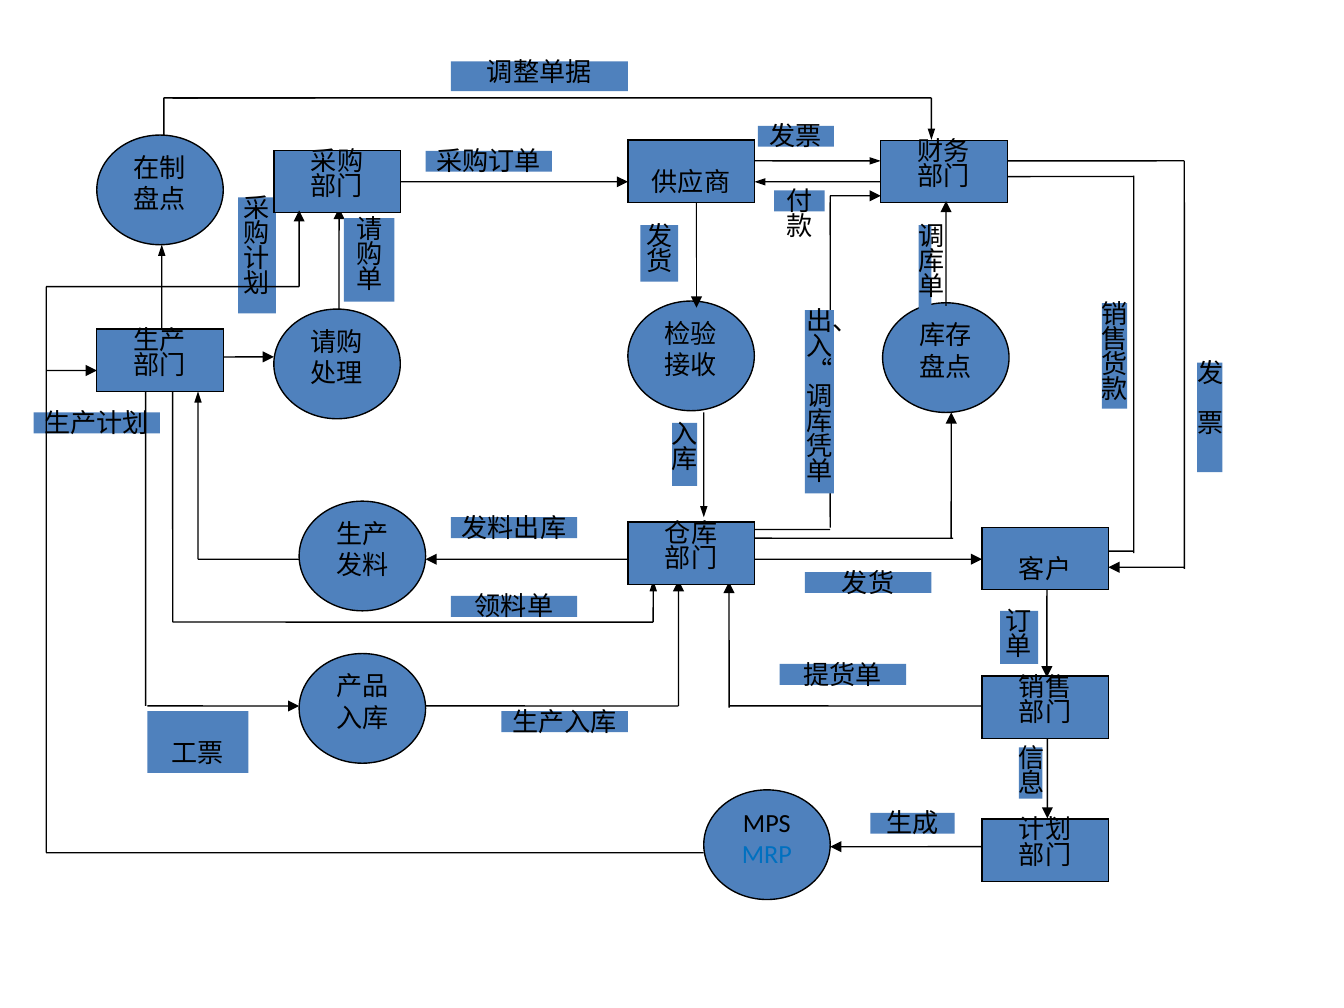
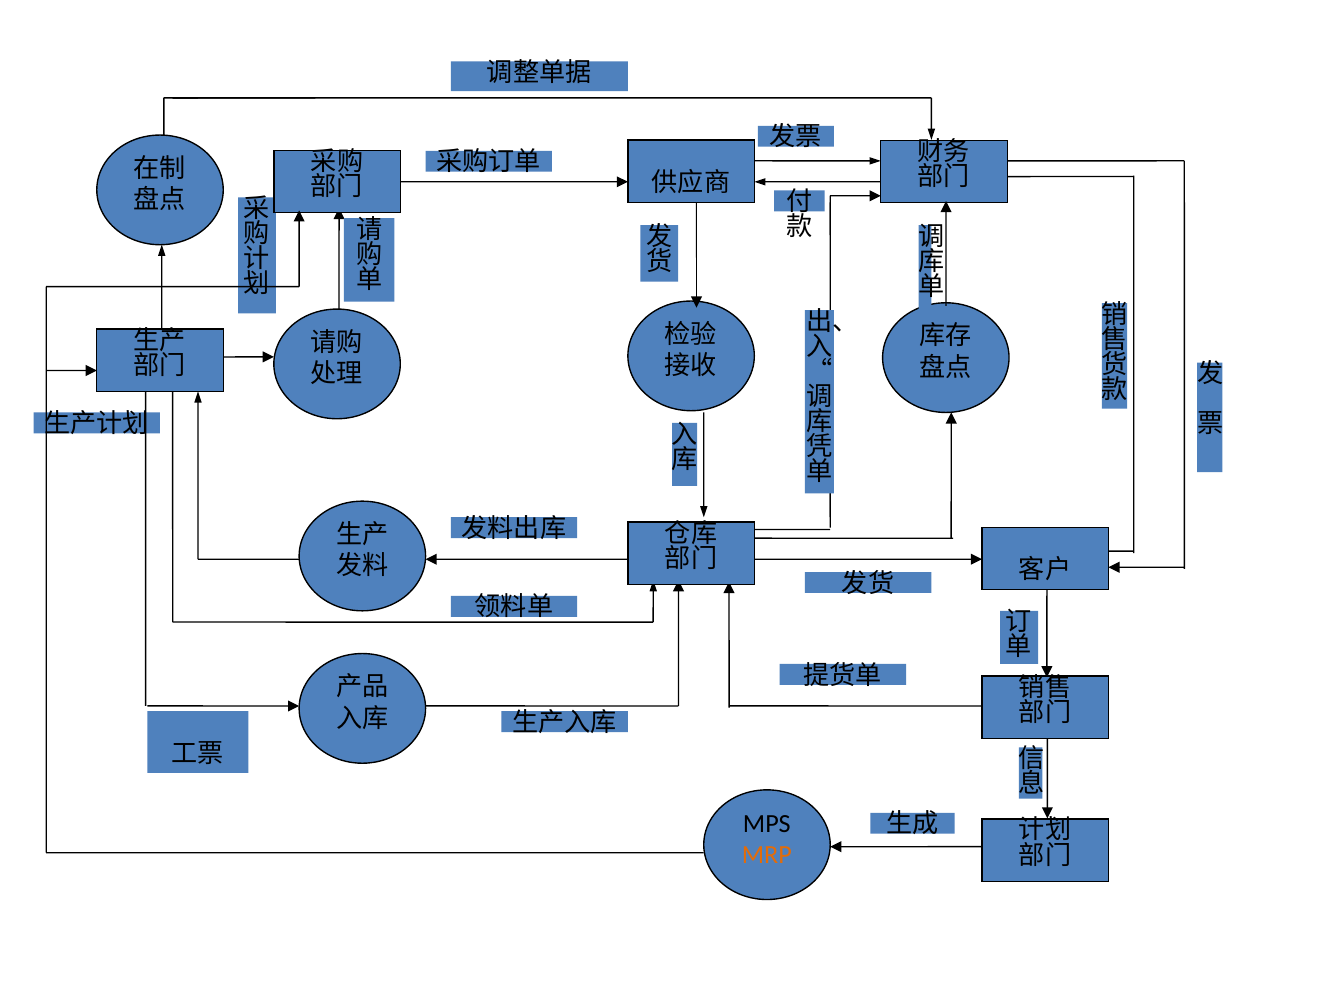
MRP colour: blue -> orange (767, 855)
